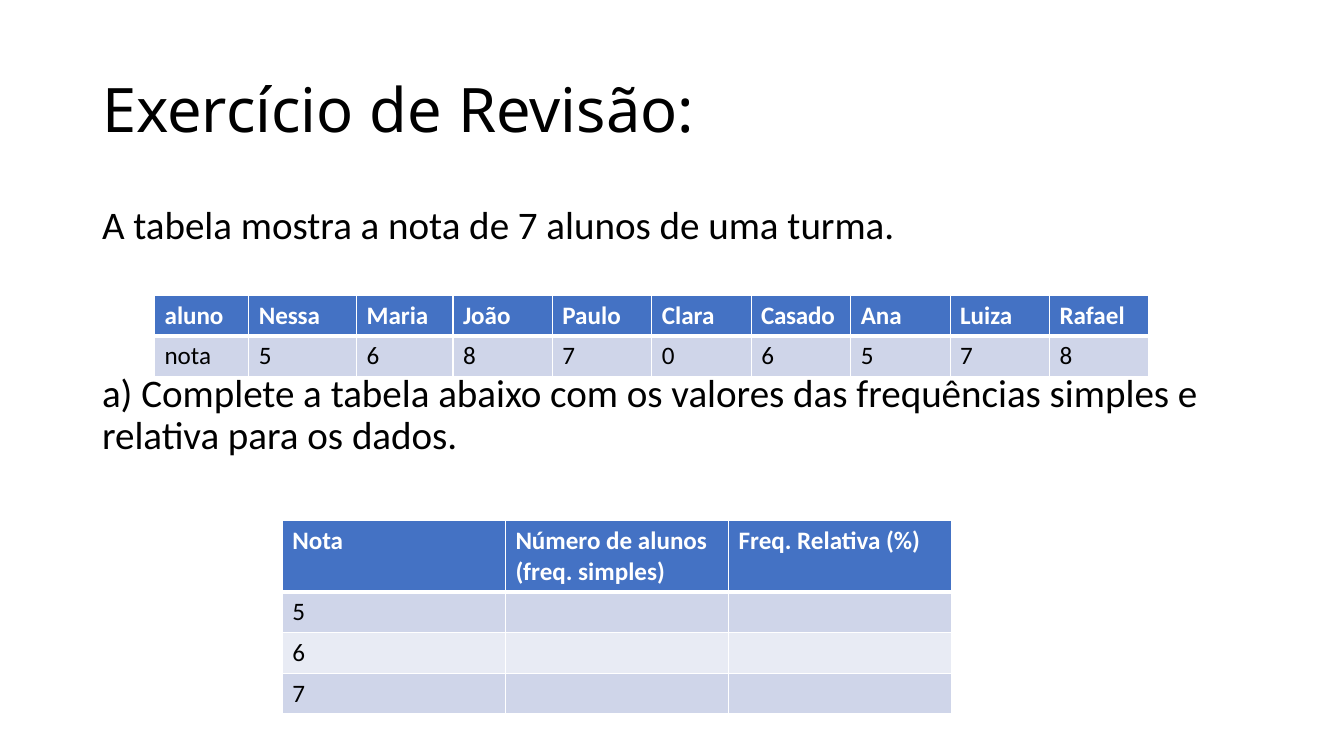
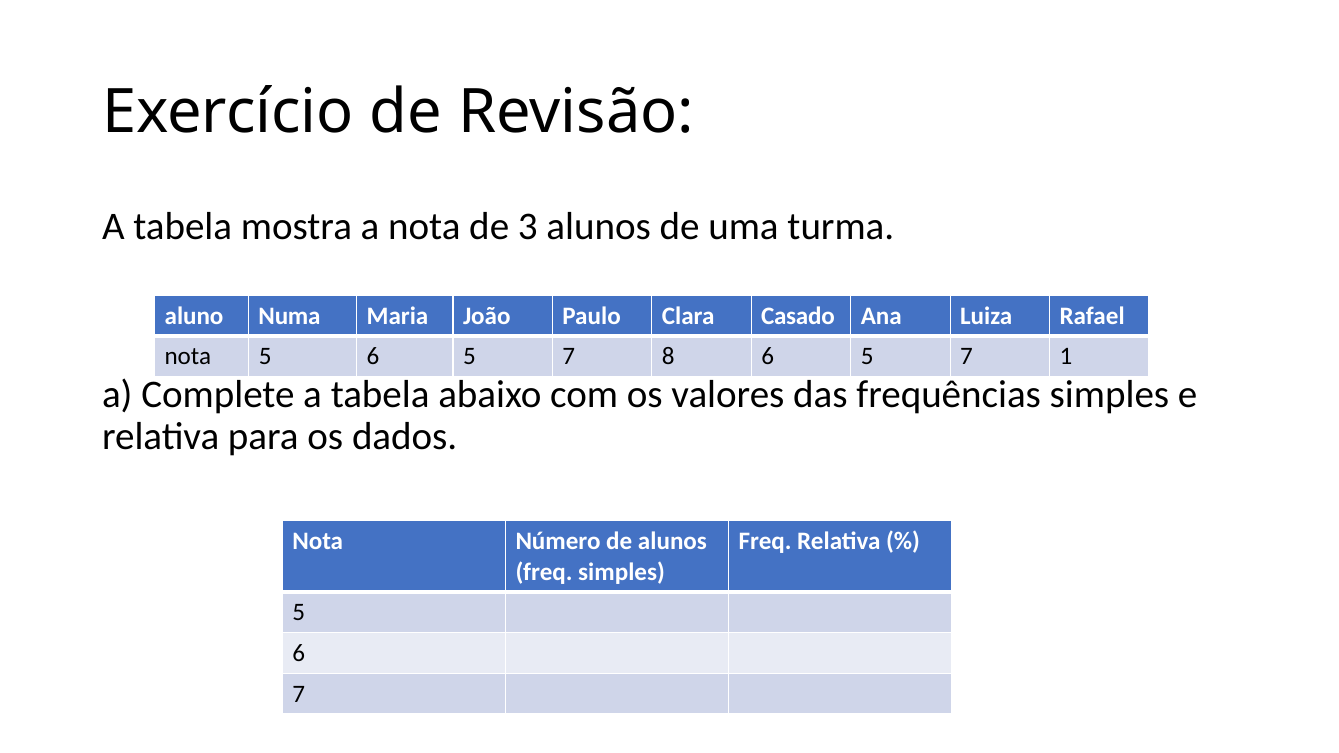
de 7: 7 -> 3 (528, 226)
Nessa: Nessa -> Numa (289, 316)
5 6 8: 8 -> 5 (469, 357)
0: 0 -> 8 (668, 357)
7 8: 8 -> 1 (1066, 357)
